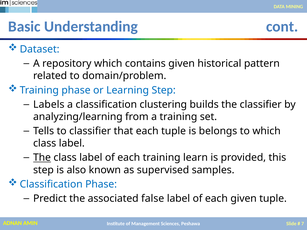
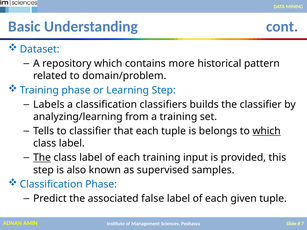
contains given: given -> more (182, 64)
clustering: clustering -> classifiers (163, 105)
which underline: none -> present (267, 131)
learn: learn -> input (196, 158)
